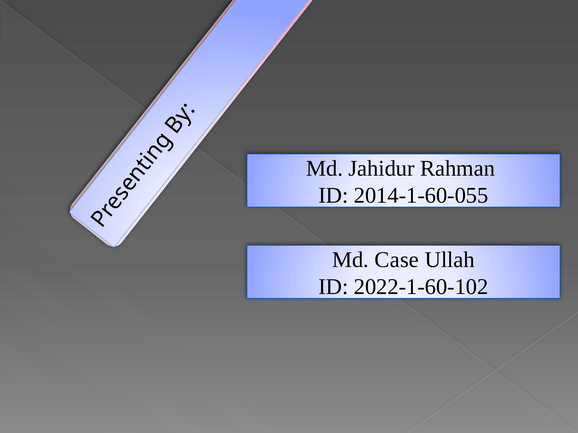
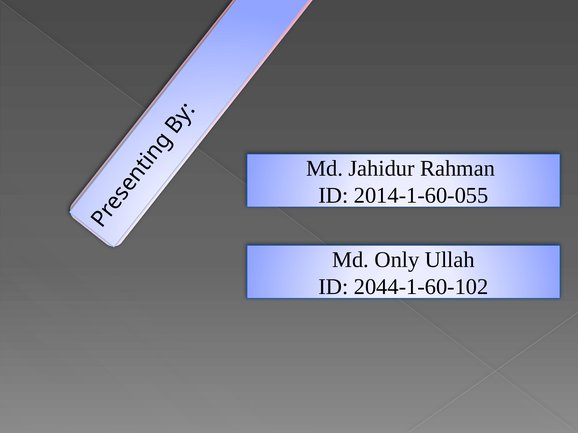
Case: Case -> Only (397, 260)
2022-1-60-102: 2022-1-60-102 -> 2044-1-60-102 (421, 287)
